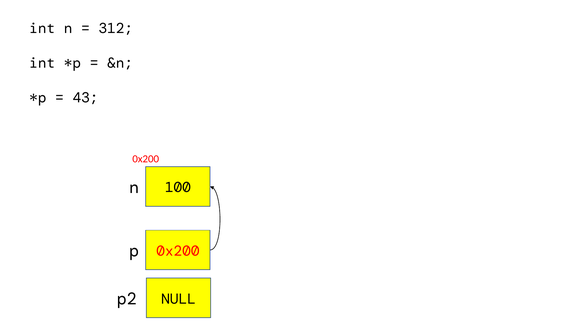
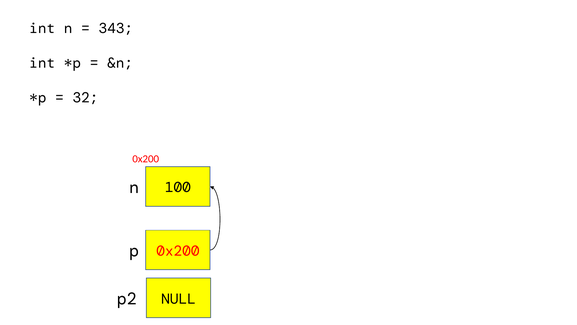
312: 312 -> 343 (116, 28)
43: 43 -> 32 (85, 97)
